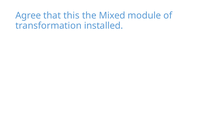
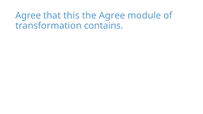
the Mixed: Mixed -> Agree (112, 16)
installed: installed -> contains (104, 26)
